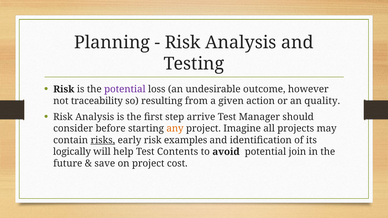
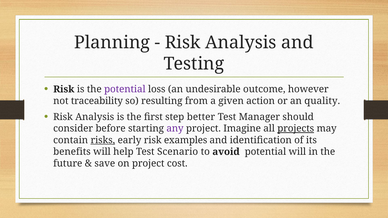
arrive: arrive -> better (201, 117)
any colour: orange -> purple (175, 129)
projects underline: none -> present (296, 129)
logically: logically -> benefits (72, 152)
Contents: Contents -> Scenario (178, 152)
potential join: join -> will (297, 152)
